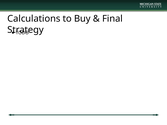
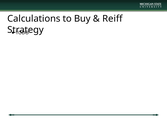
Final: Final -> Reiff (112, 19)
